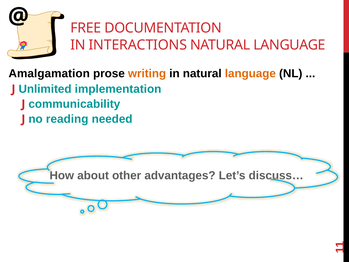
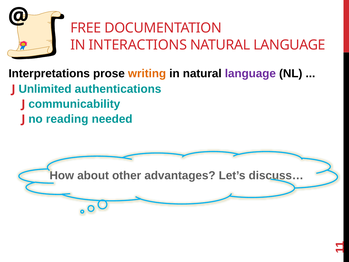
Amalgamation: Amalgamation -> Interpretations (49, 74)
language colour: orange -> purple (250, 74)
implementation: implementation -> authentications (118, 89)
